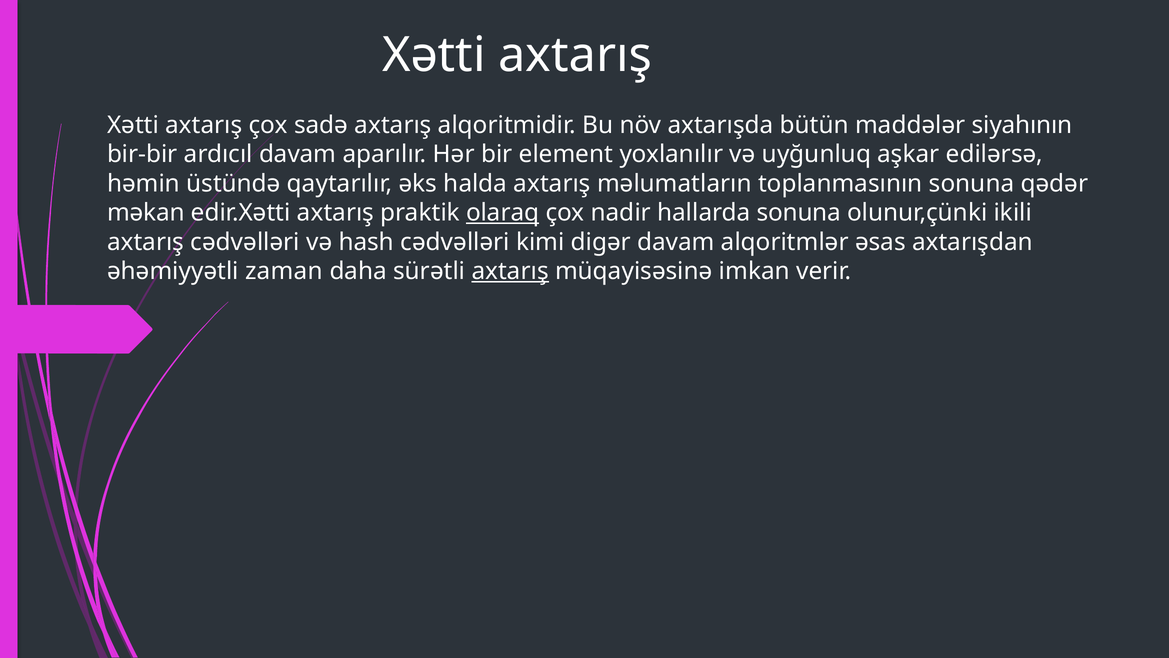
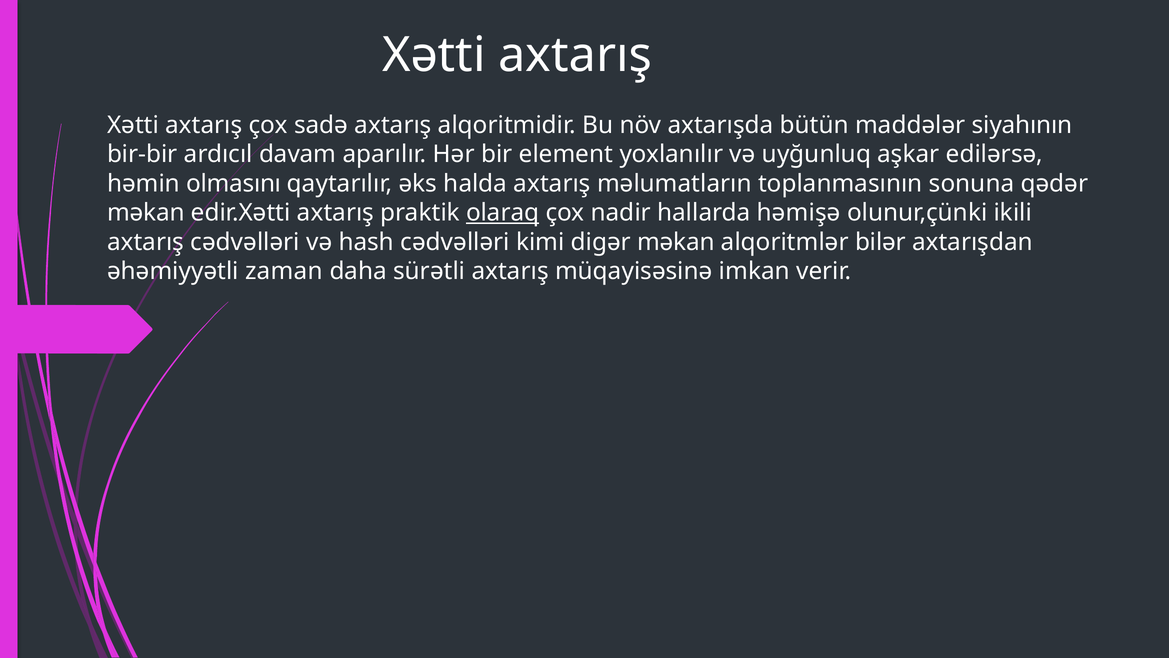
üstündə: üstündə -> olmasını (234, 183)
hallarda sonuna: sonuna -> həmişə (799, 213)
digər davam: davam -> məkan (676, 242)
əsas: əsas -> bilər (880, 242)
axtarış underline: present -> none (510, 271)
